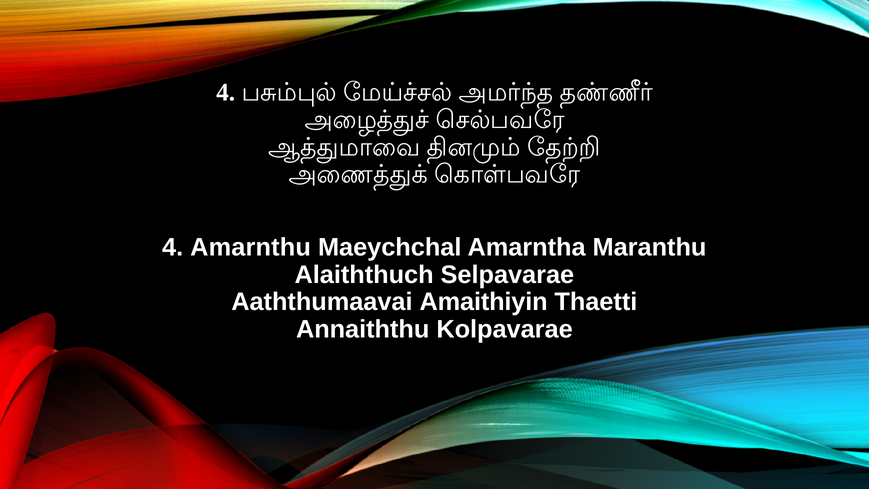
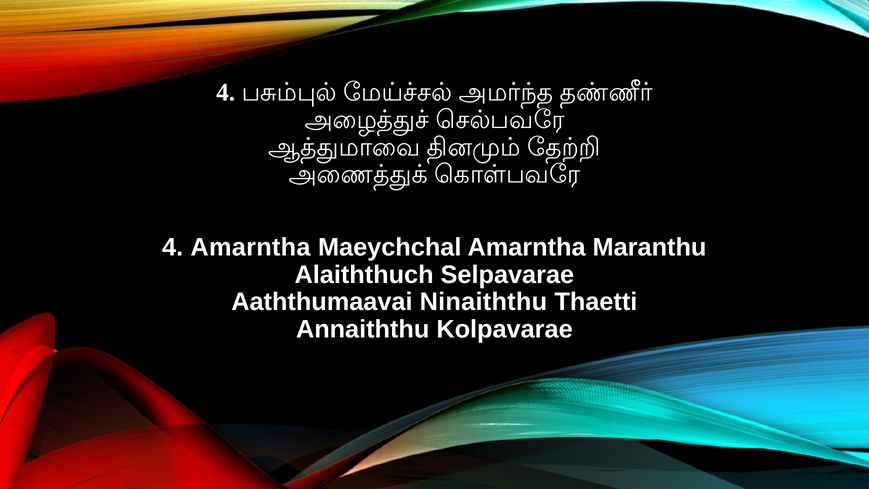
4 Amarnthu: Amarnthu -> Amarntha (250, 247)
Amaithiyin: Amaithiyin -> Ninaiththu (483, 302)
